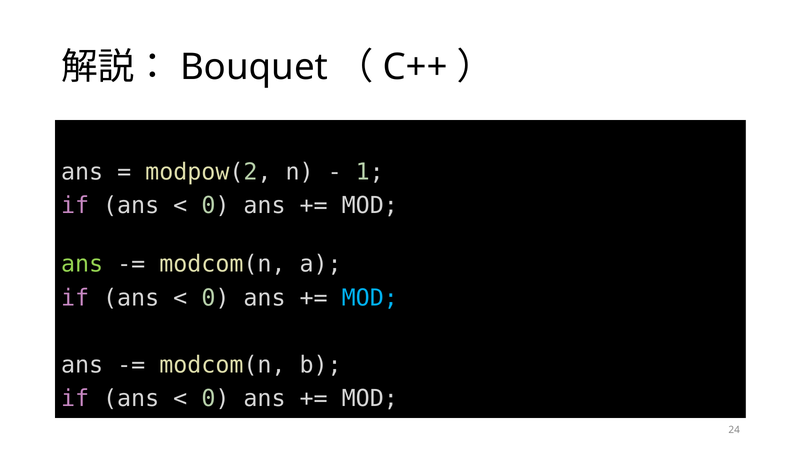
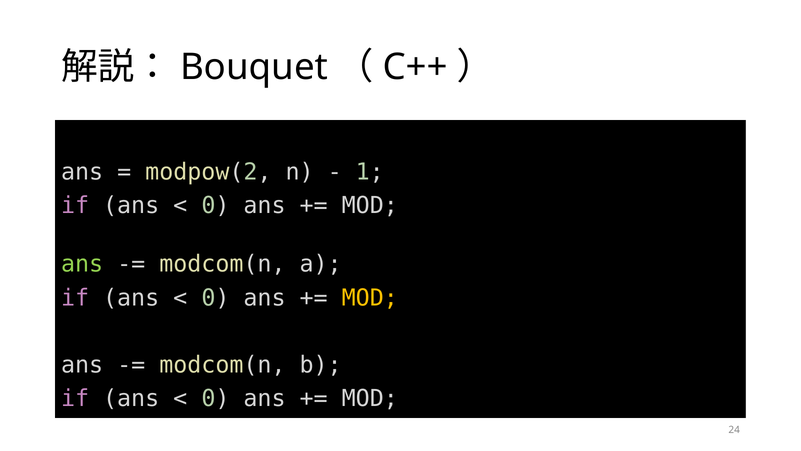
MOD colour: light blue -> yellow (370, 298)
